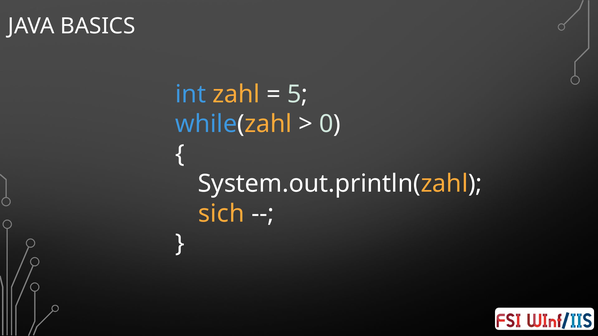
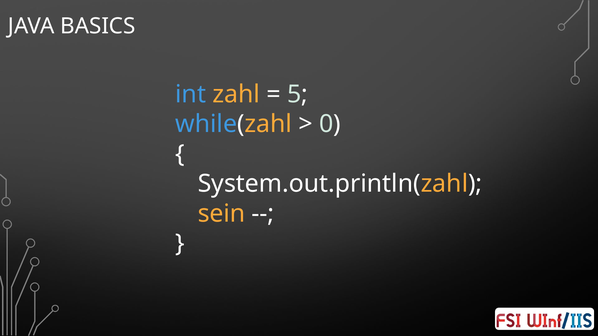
sich: sich -> sein (221, 214)
